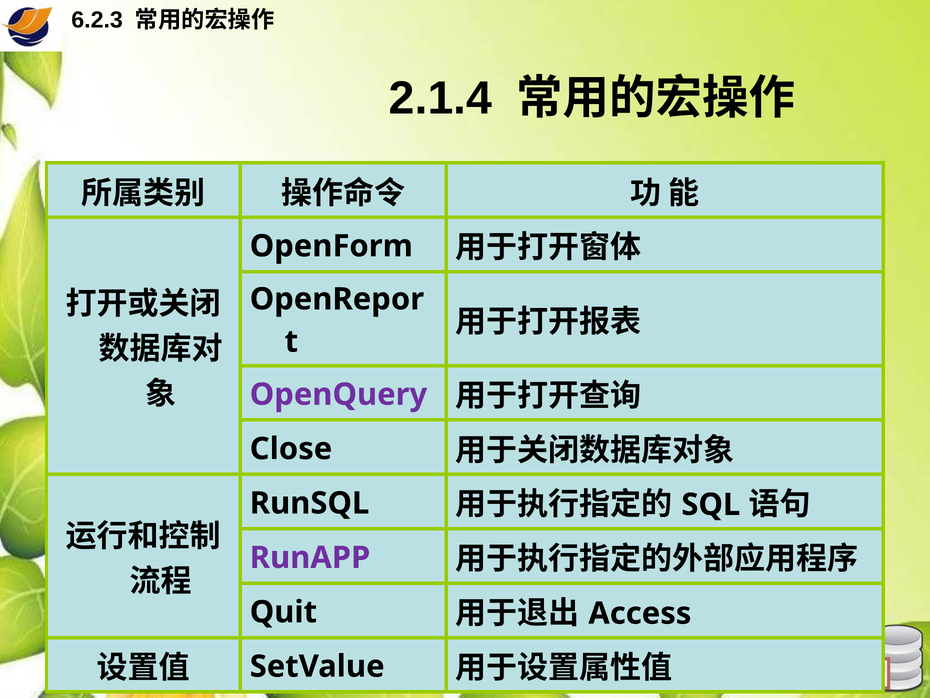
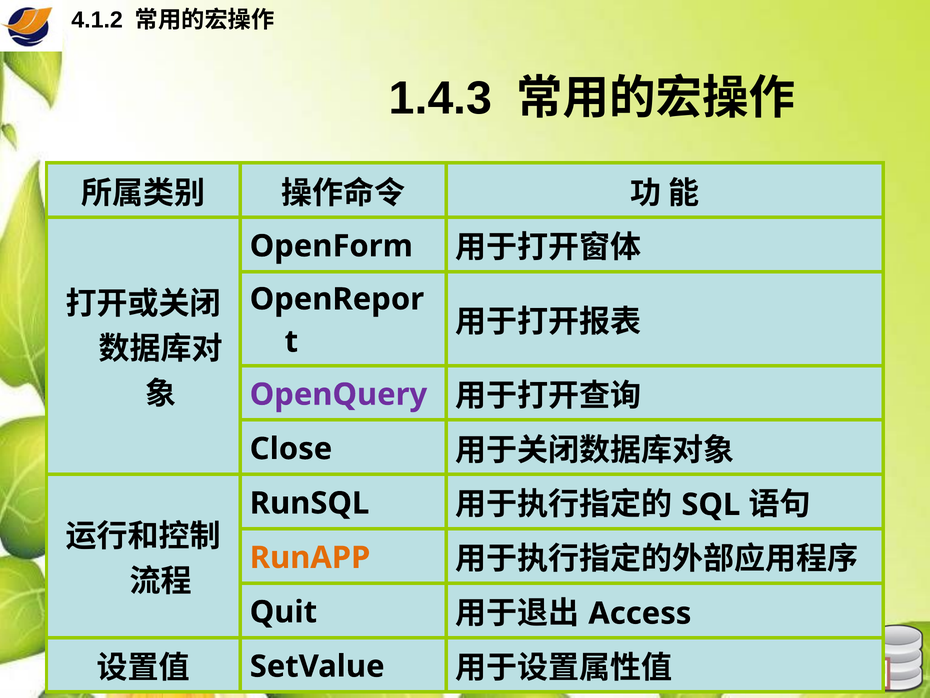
6.2.3: 6.2.3 -> 4.1.2 (97, 20)
2.1.4: 2.1.4 -> 1.4.3 (441, 98)
RunAPP colour: purple -> orange (310, 557)
